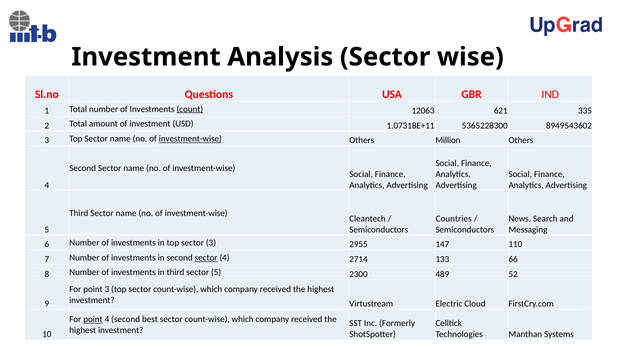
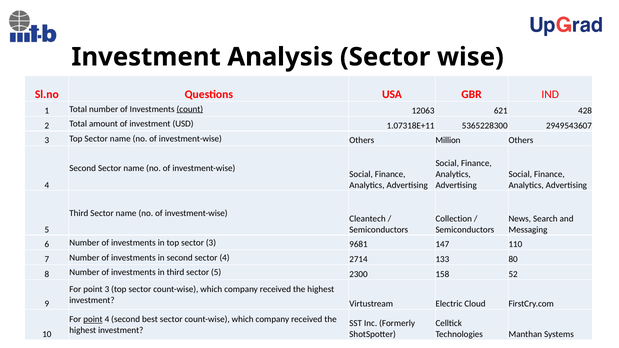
335: 335 -> 428 (585, 111)
8949543602: 8949543602 -> 2949543607 (569, 126)
investment-wise underline: present -> none (190, 139)
Countries: Countries -> Collection (454, 219)
2955: 2955 -> 9681 (358, 245)
sector underline: present -> none (206, 258)
66: 66 -> 80 (513, 259)
489: 489 -> 158 (442, 274)
